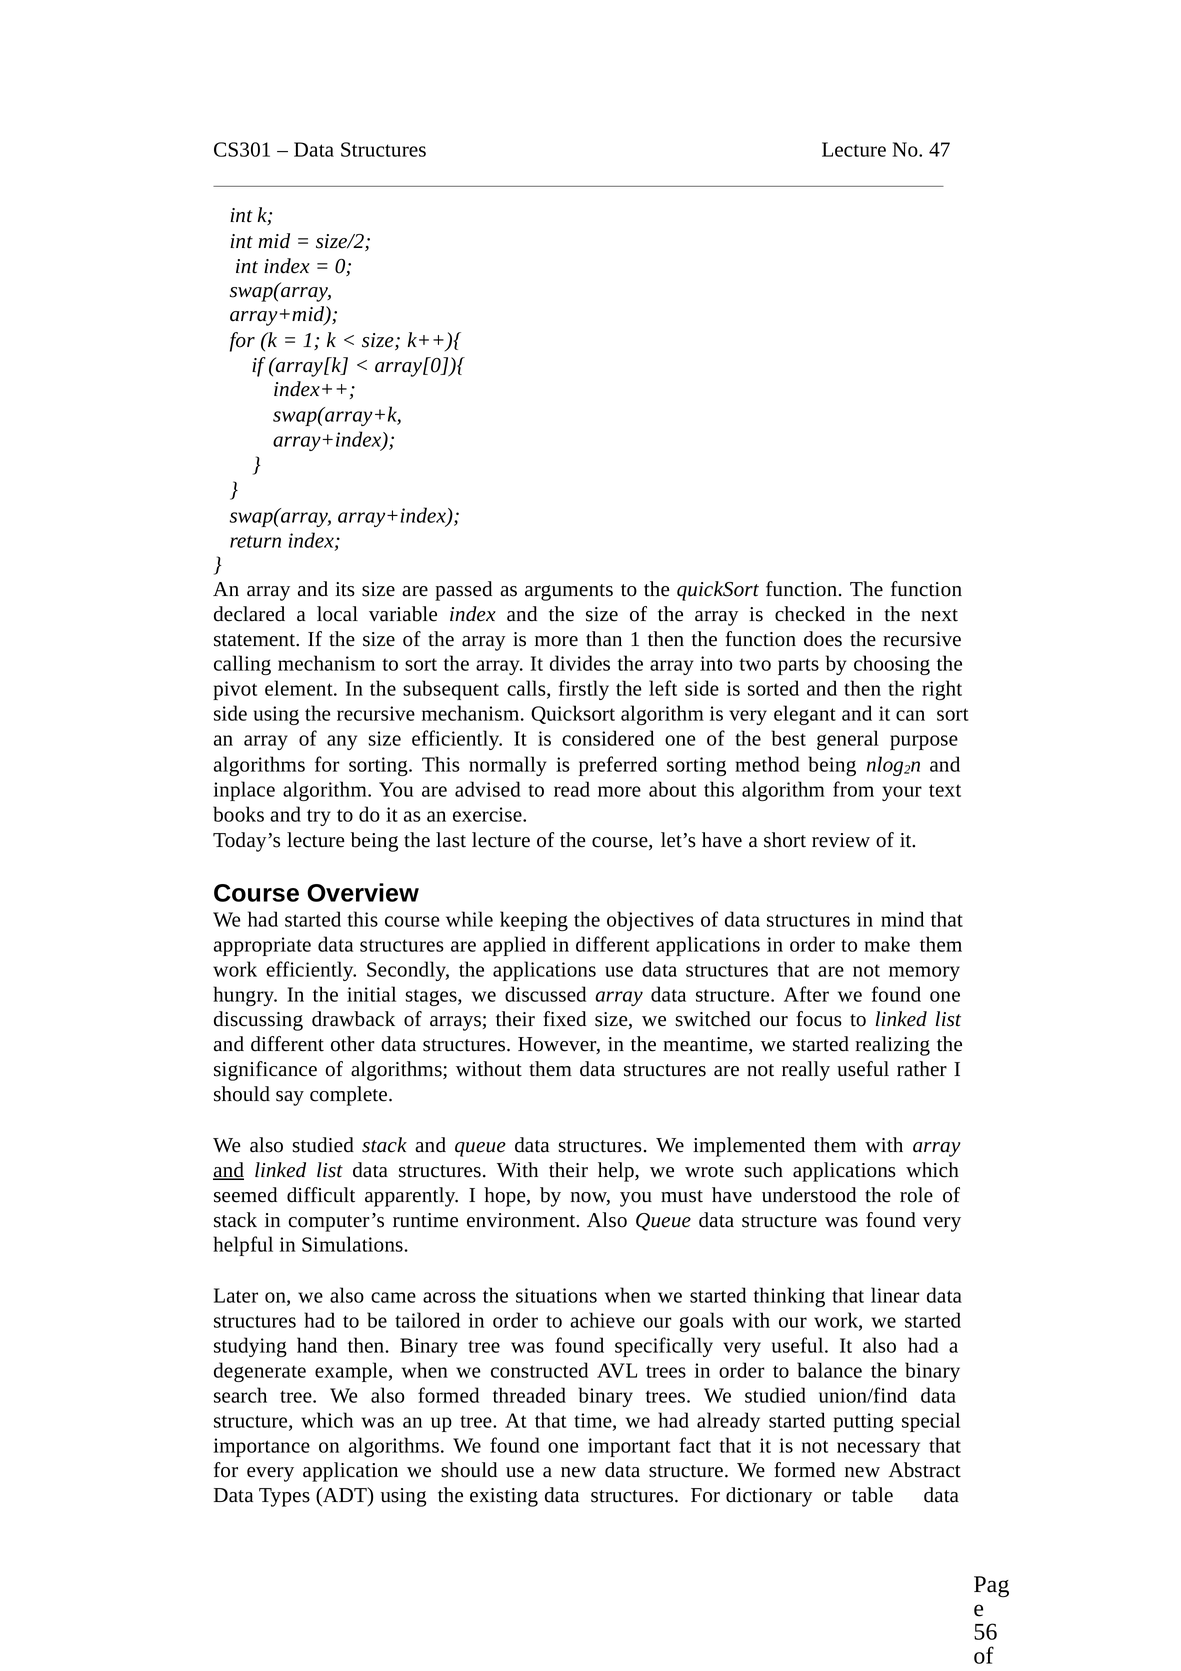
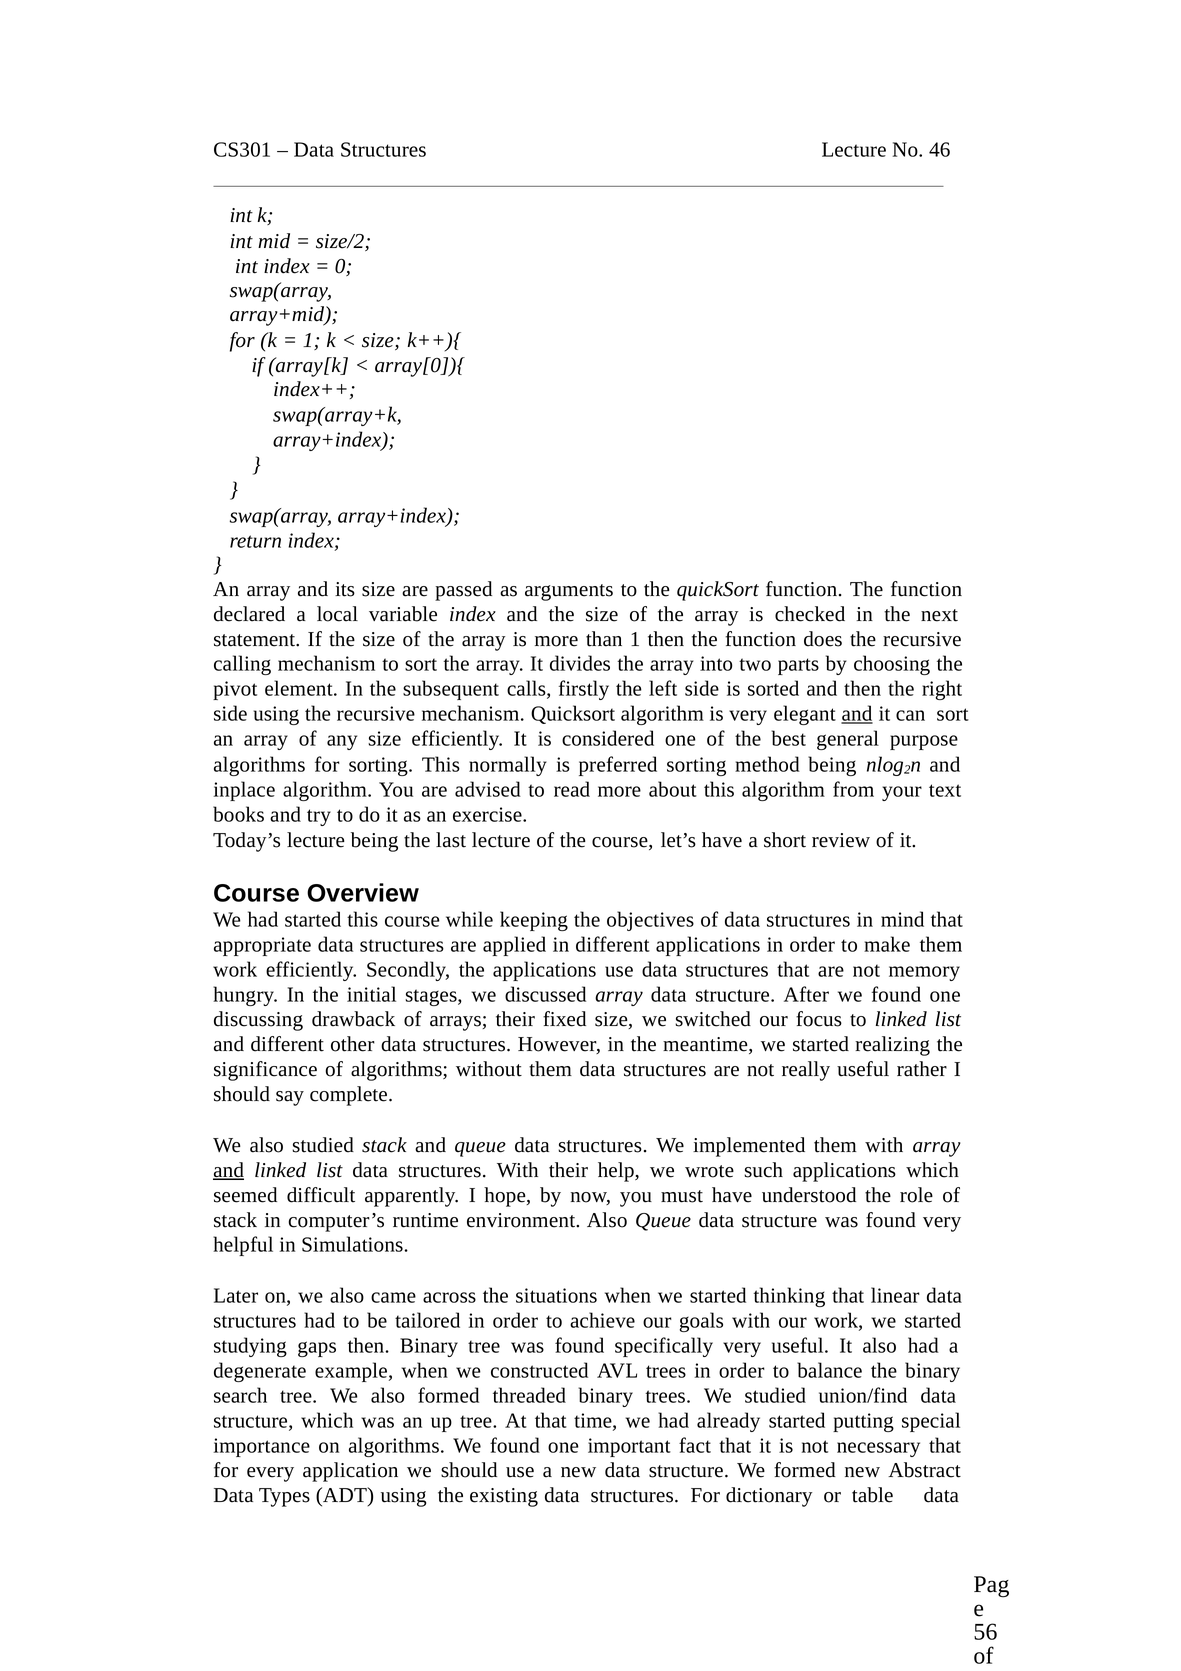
47: 47 -> 46 (940, 150)
and underline: none -> present (857, 714)
hand: hand -> gaps (317, 1346)
